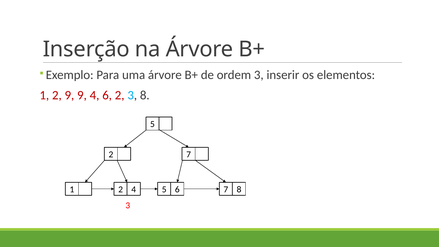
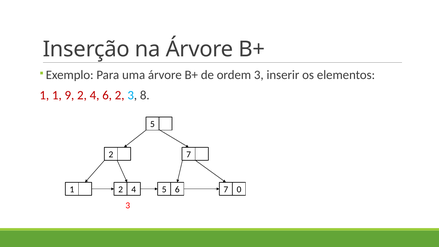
2: 2 -> 1 (57, 95)
9 9: 9 -> 2 (82, 95)
7 8: 8 -> 0 (239, 189)
